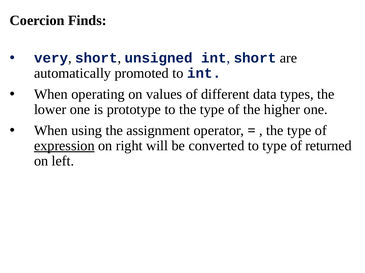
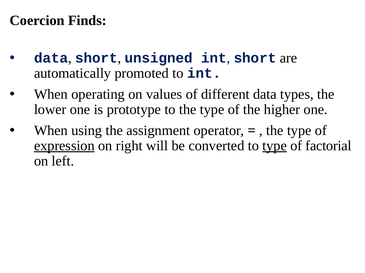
very: very -> data (51, 58)
type underline: none -> present (275, 146)
returned: returned -> factorial (328, 146)
